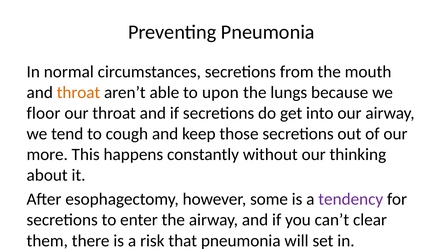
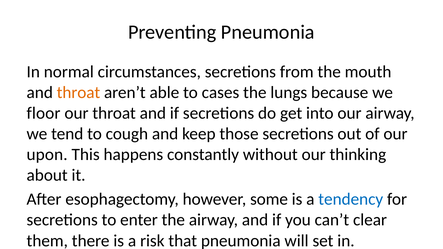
upon: upon -> cases (220, 93)
more: more -> upon (47, 155)
tendency colour: purple -> blue (351, 199)
